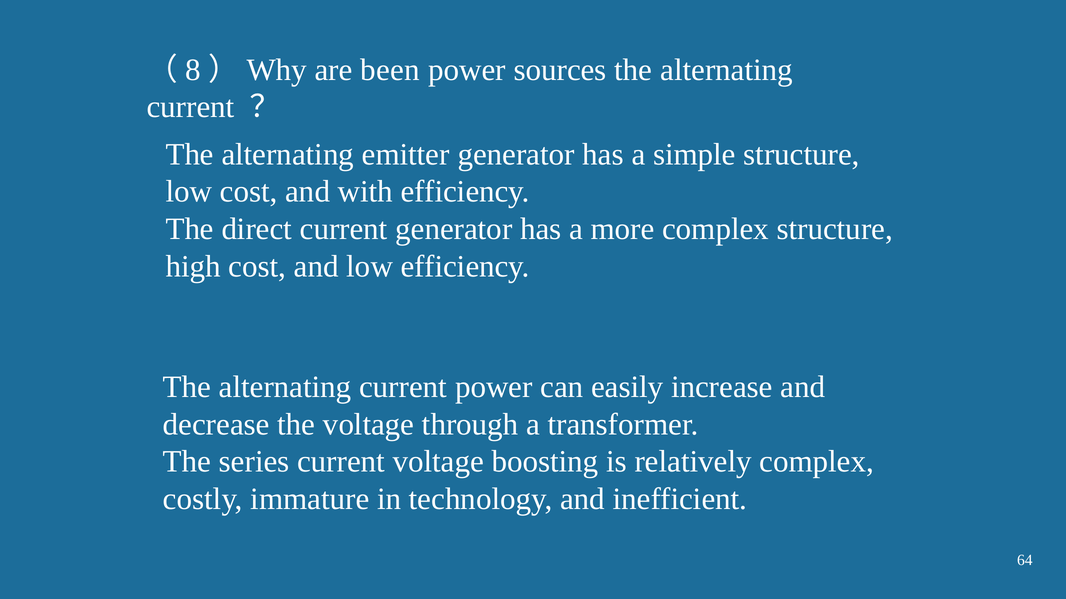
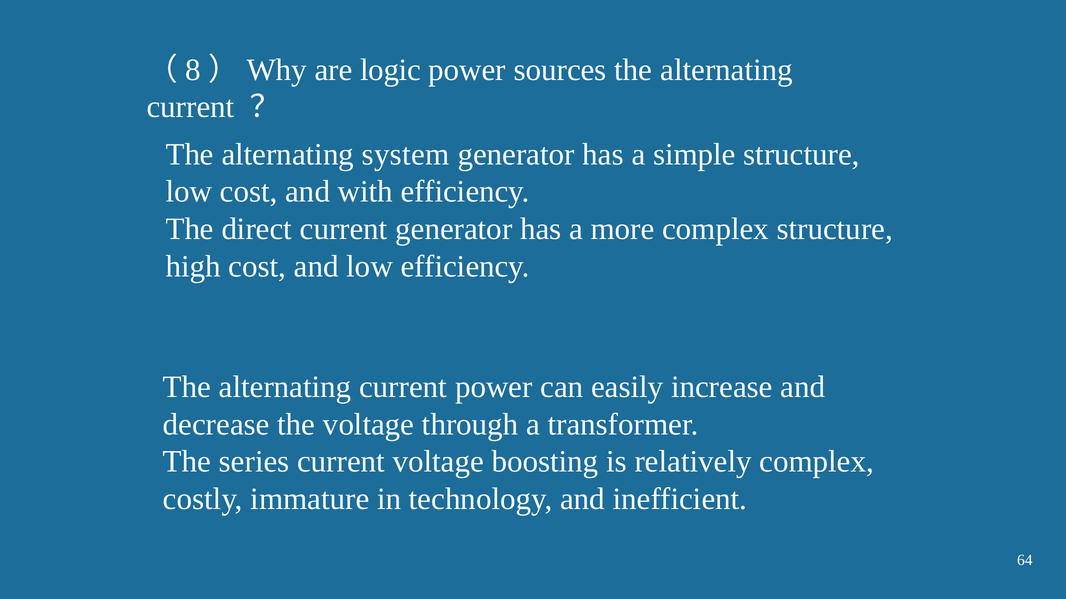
been: been -> logic (391, 70)
emitter: emitter -> system (406, 155)
